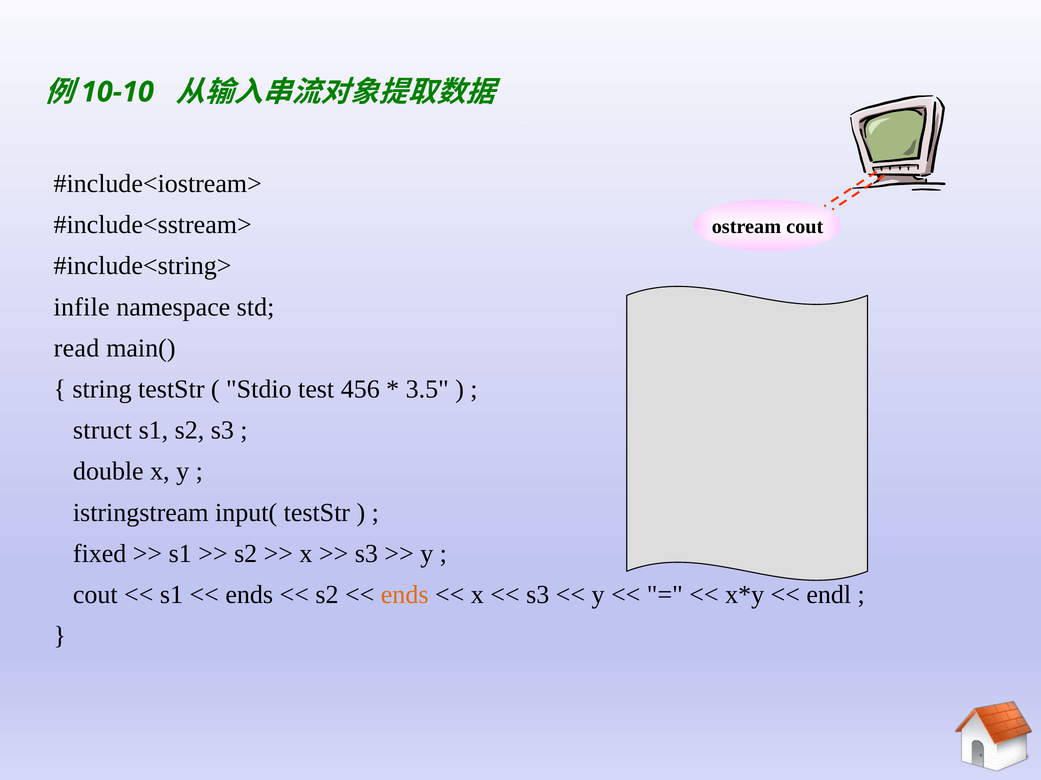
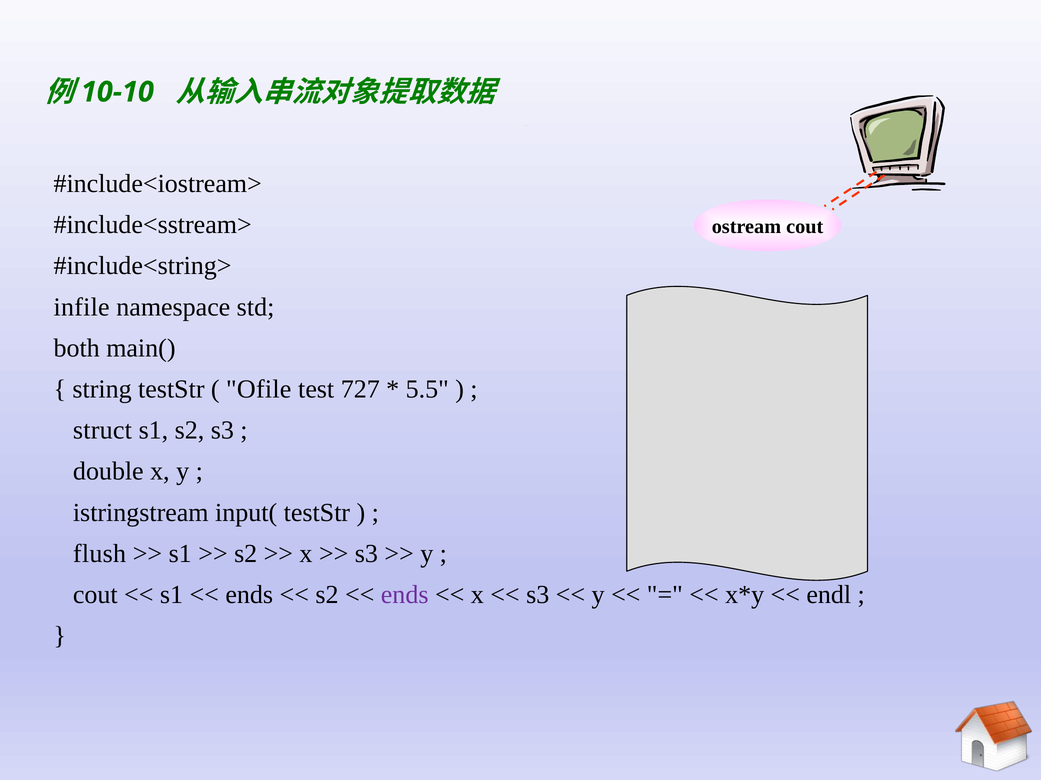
read: read -> both (77, 348)
Stdio: Stdio -> Ofile (259, 390)
456: 456 -> 727 (360, 390)
3.5: 3.5 -> 5.5 (427, 390)
fixed: fixed -> flush (100, 554)
ends colour: orange -> purple (405, 595)
